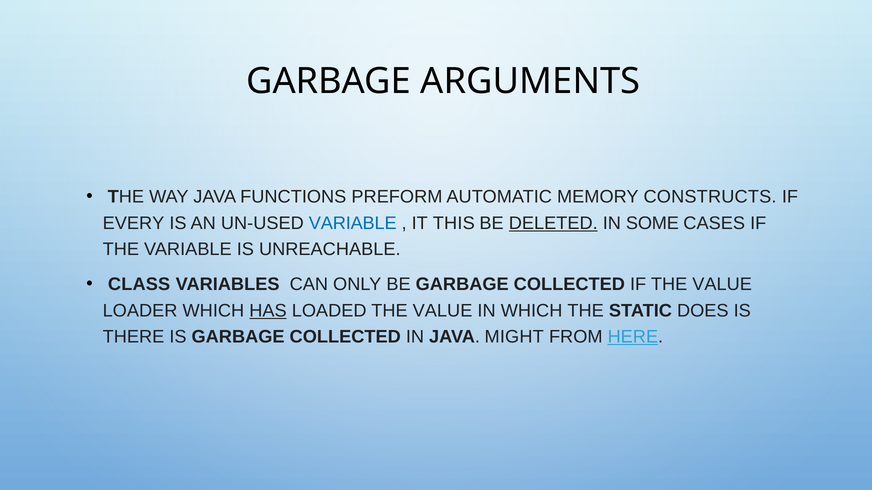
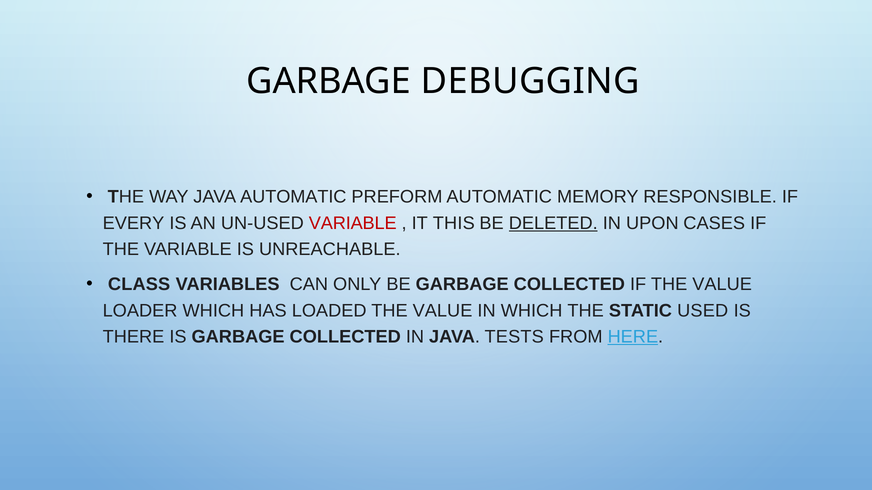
ARGUMENTS: ARGUMENTS -> DEBUGGING (530, 81)
JAVA FUNCTIONS: FUNCTIONS -> AUTOMATIC (293, 197)
CONSTRUCTS: CONSTRUCTS -> RESPONSIBLE (710, 197)
VARIABLE colour: blue -> red (353, 223)
SOME: SOME -> UPON (652, 223)
HAS underline: present -> none (268, 311)
DOES: DOES -> USED (703, 311)
MIGHT: MIGHT -> TESTS (514, 337)
